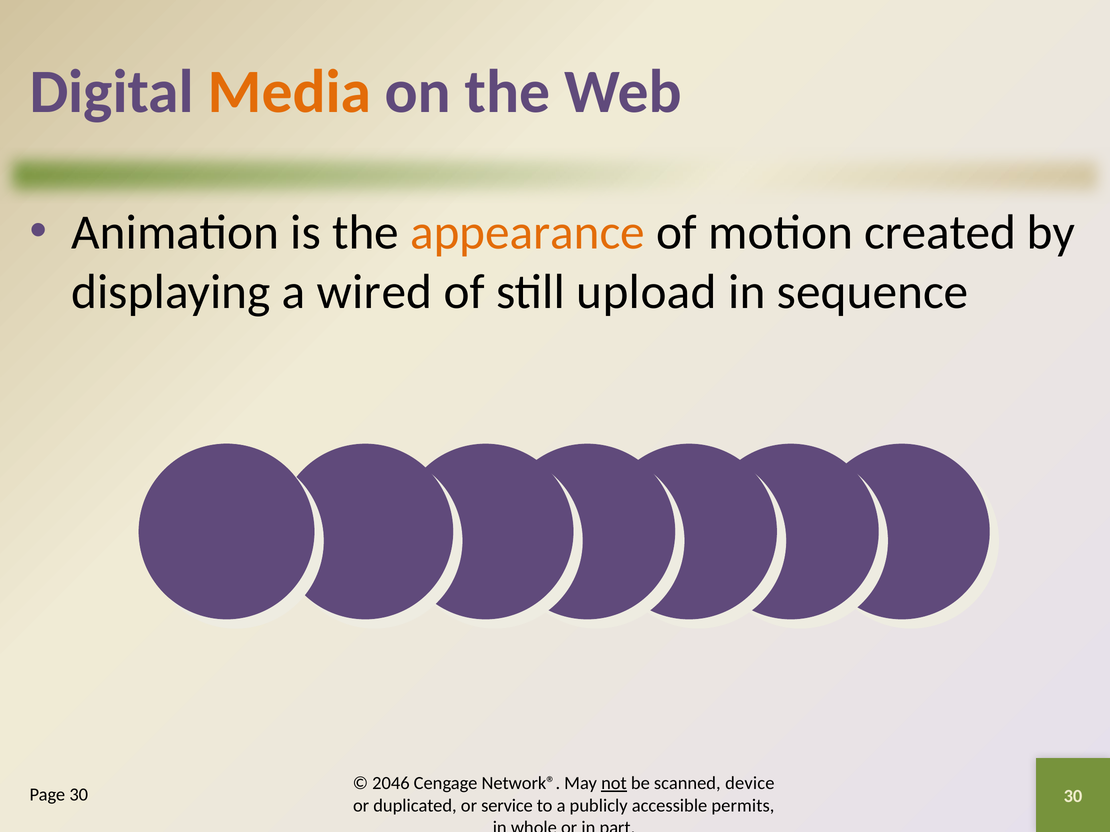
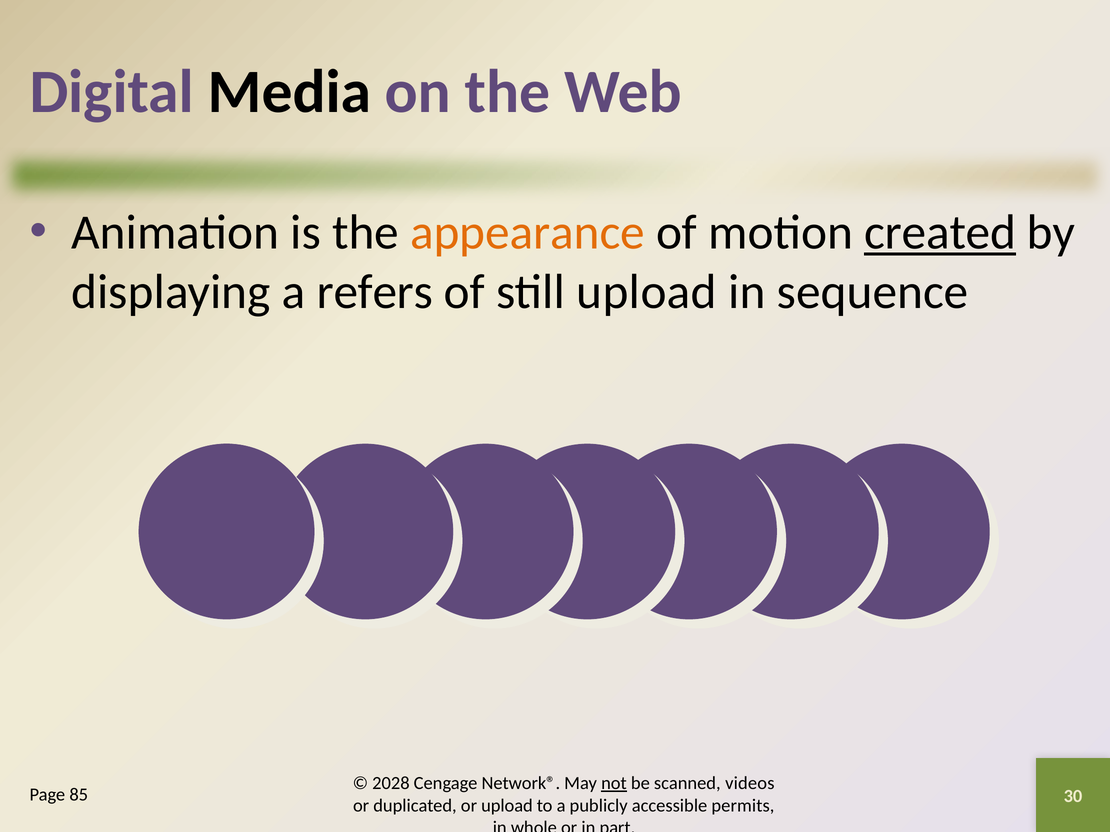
Media colour: orange -> black (290, 92)
created underline: none -> present (940, 233)
wired: wired -> refers (375, 292)
2046: 2046 -> 2028 (391, 784)
device: device -> videos (750, 784)
Page 30: 30 -> 85 (79, 795)
or service: service -> upload (507, 806)
